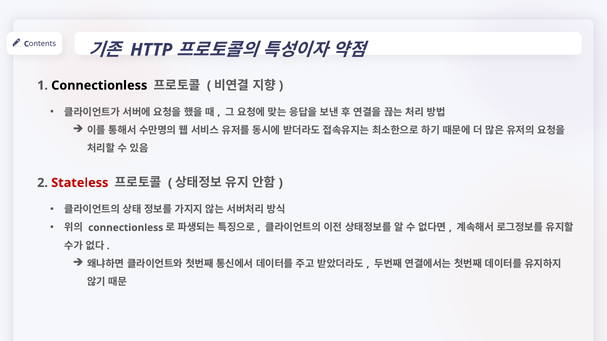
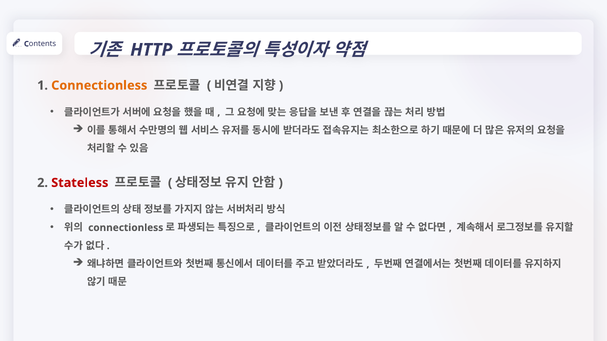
Connectionless colour: black -> orange (99, 86)
